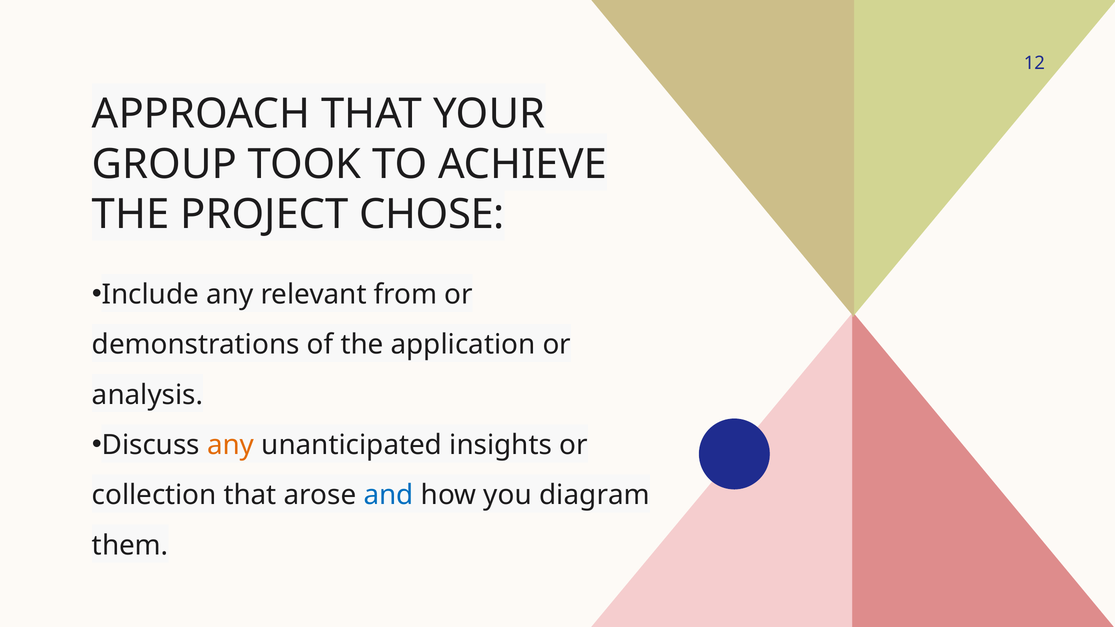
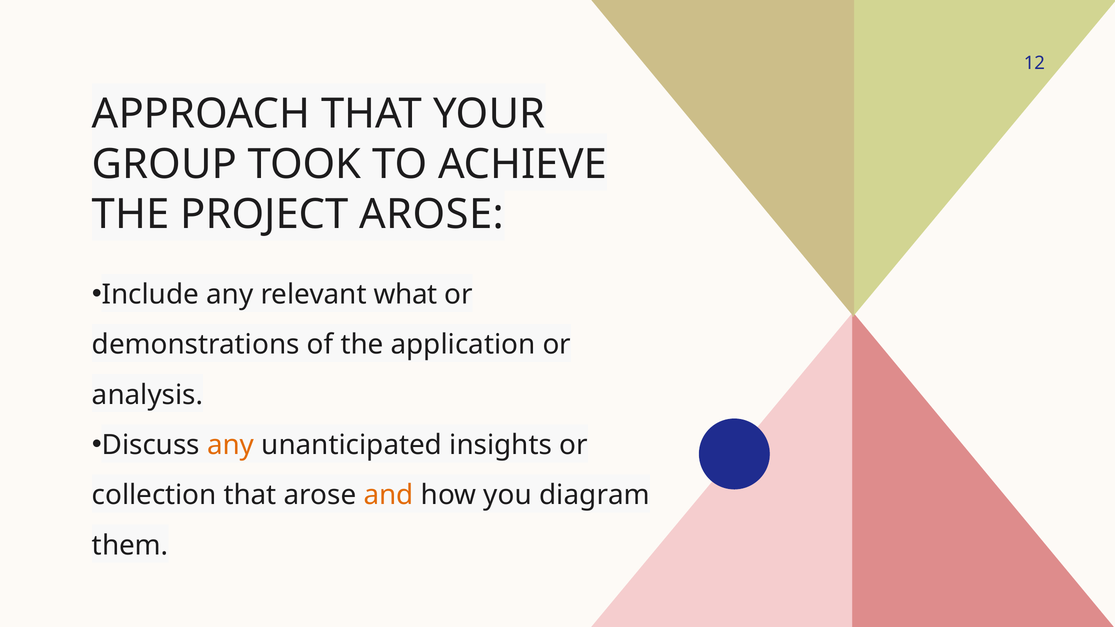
PROJECT CHOSE: CHOSE -> AROSE (432, 215)
from: from -> what (406, 295)
and colour: blue -> orange (389, 495)
